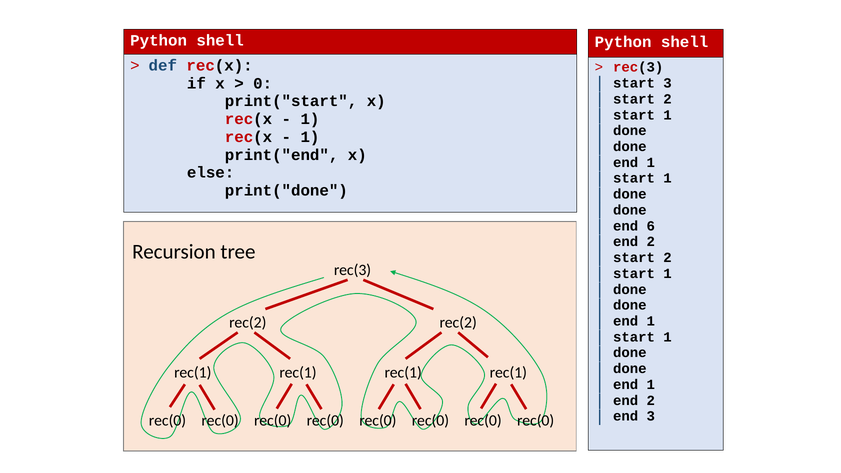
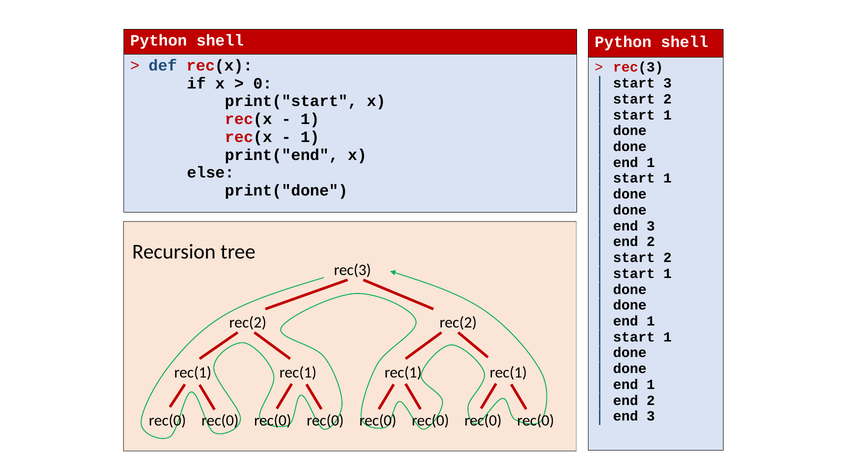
6: 6 -> 3 (651, 226)
